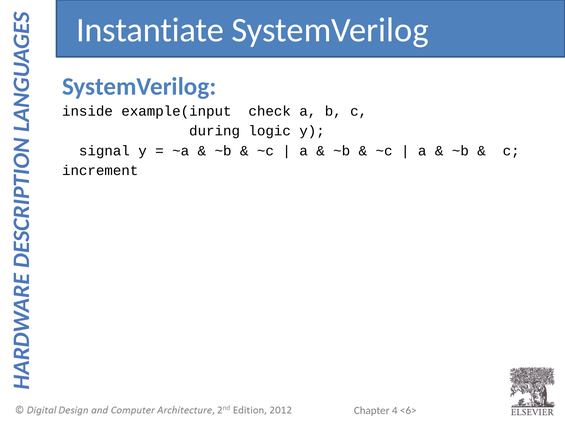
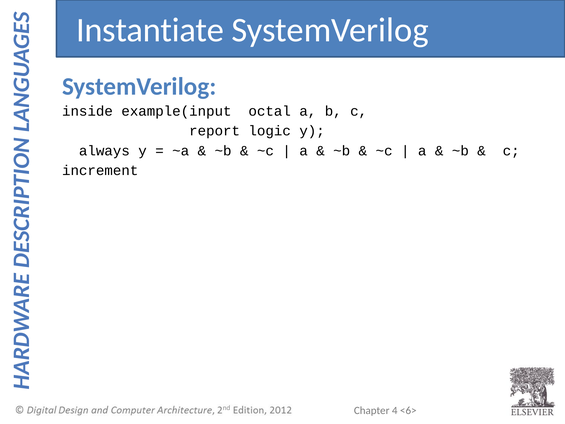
check: check -> octal (270, 111)
during: during -> report (215, 131)
signal: signal -> always (104, 151)
